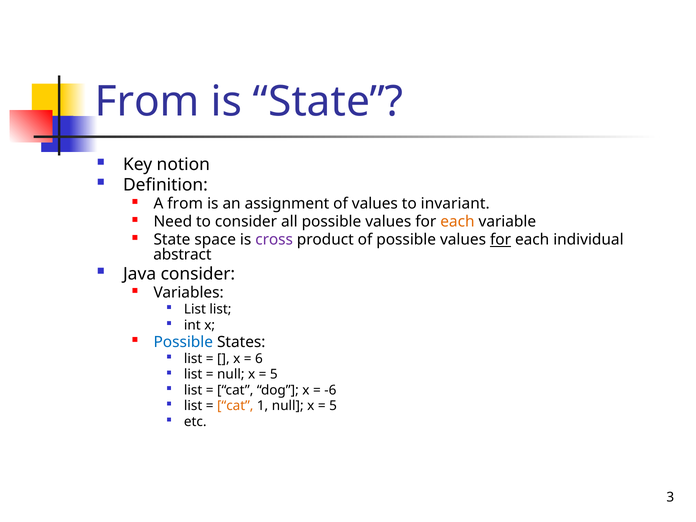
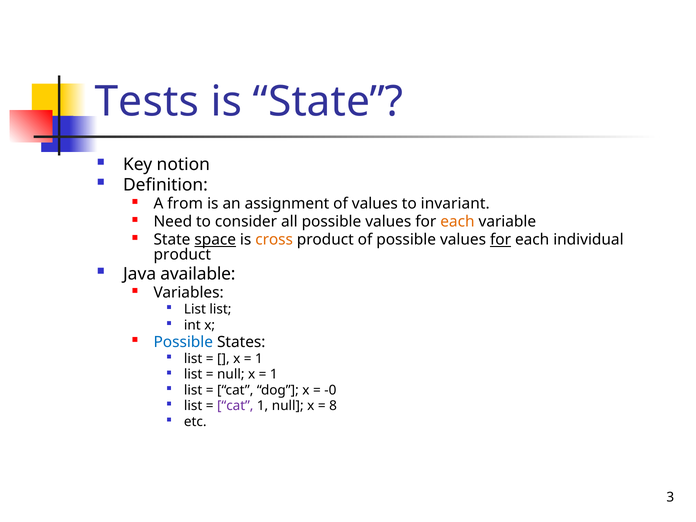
From: From -> Tests (147, 102)
space underline: none -> present (215, 240)
cross colour: purple -> orange (274, 240)
abstract: abstract -> product (182, 255)
Java consider: consider -> available (198, 274)
6: 6 -> 1 (259, 359)
5: 5 -> 1 (274, 375)
-6: -6 -> -0 (330, 390)
cat colour: orange -> purple (235, 406)
5: 5 -> 8 (333, 406)
